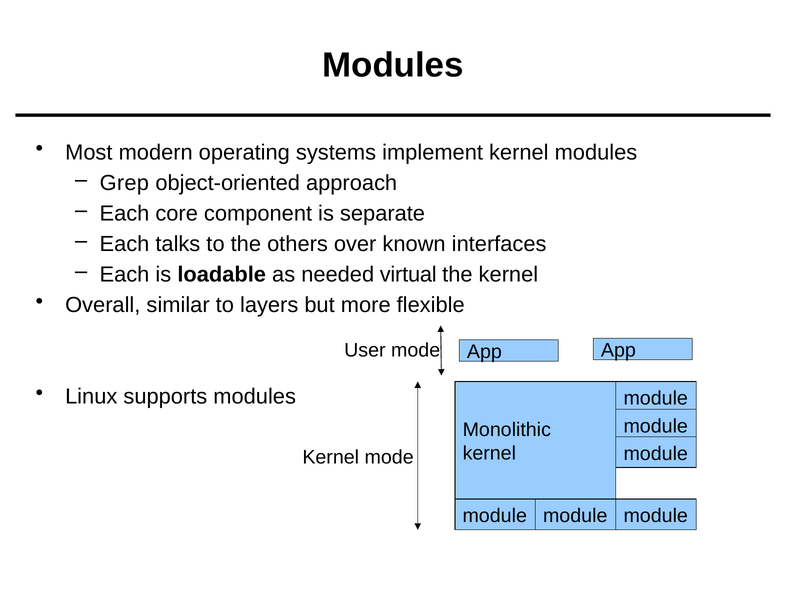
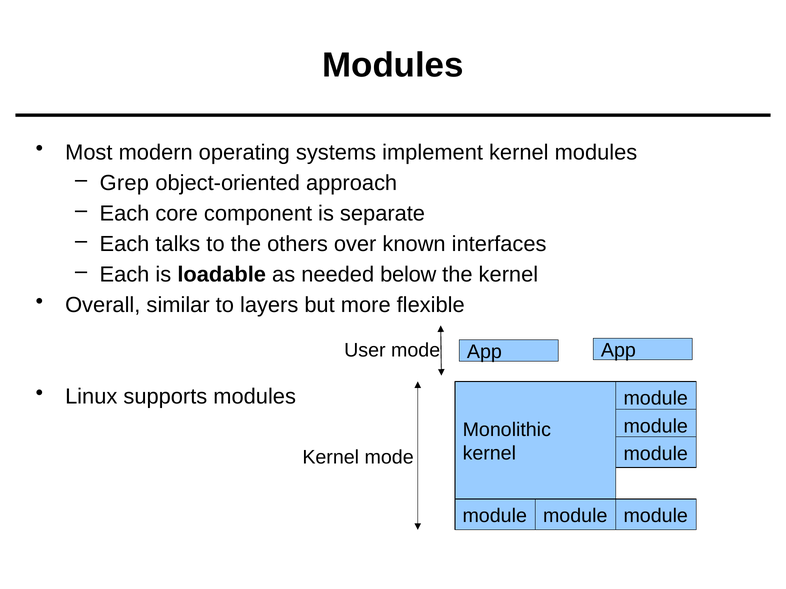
virtual: virtual -> below (408, 275)
